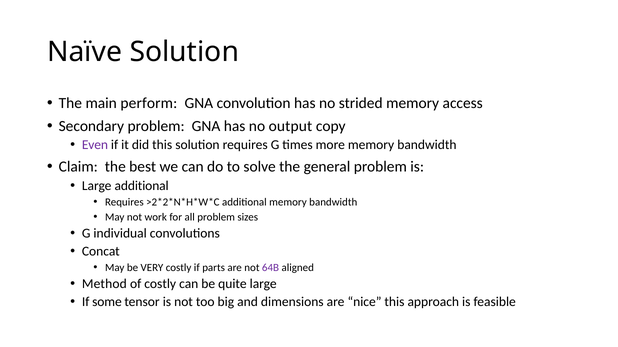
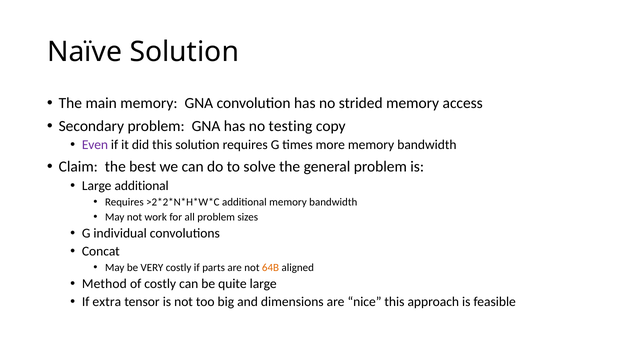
main perform: perform -> memory (149, 103)
output: output -> testing (290, 126)
64B colour: purple -> orange (271, 268)
some: some -> extra (107, 302)
